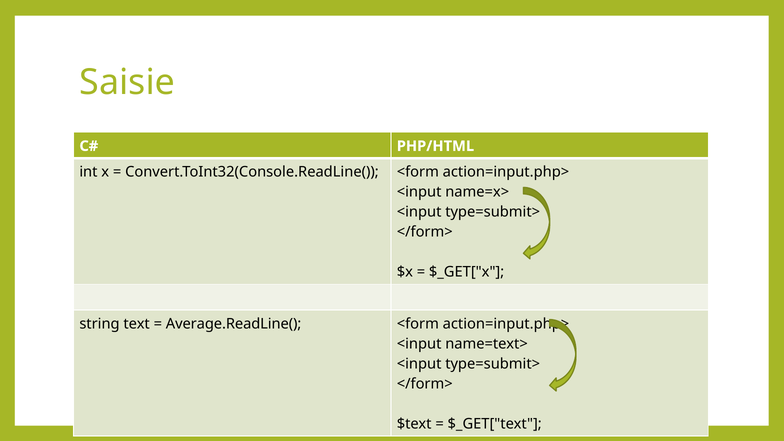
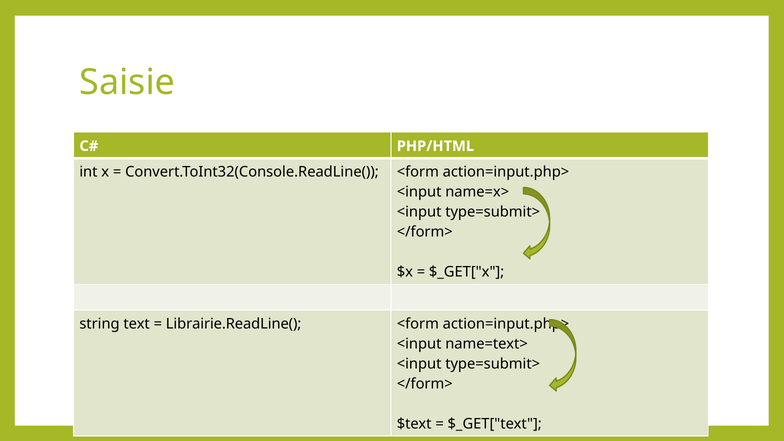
Average.ReadLine(: Average.ReadLine( -> Librairie.ReadLine( (234, 324)
